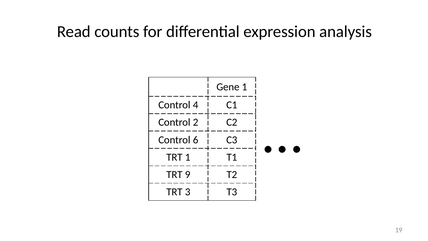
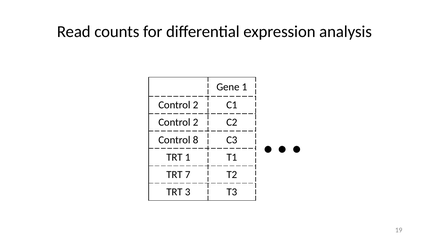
4: 4 -> 2 (196, 105)
6: 6 -> 8 (196, 140)
9: 9 -> 7 (188, 174)
